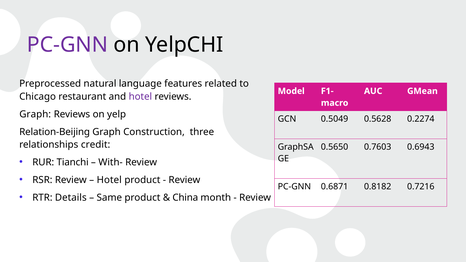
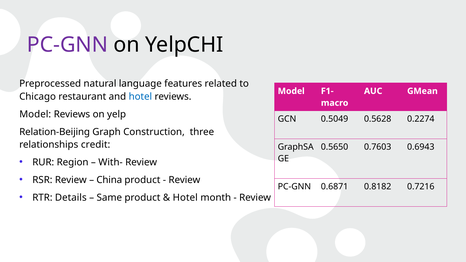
hotel colour: purple -> blue (140, 97)
Graph: Graph -> Model (35, 114)
Tianchi: Tianchi -> Region (73, 162)
Hotel: Hotel -> China (109, 180)
China: China -> Hotel (185, 198)
